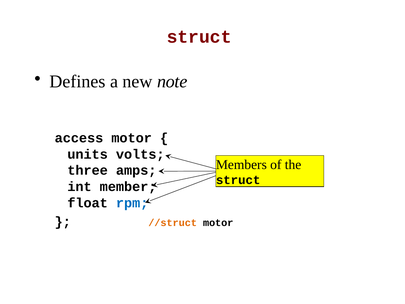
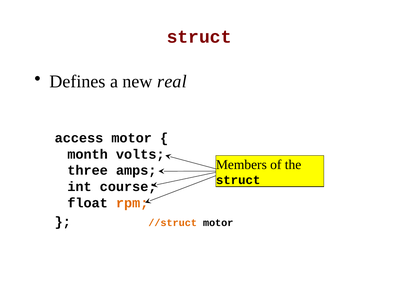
note: note -> real (172, 82)
units: units -> month (88, 154)
member: member -> course (128, 187)
rpm colour: blue -> orange (132, 203)
